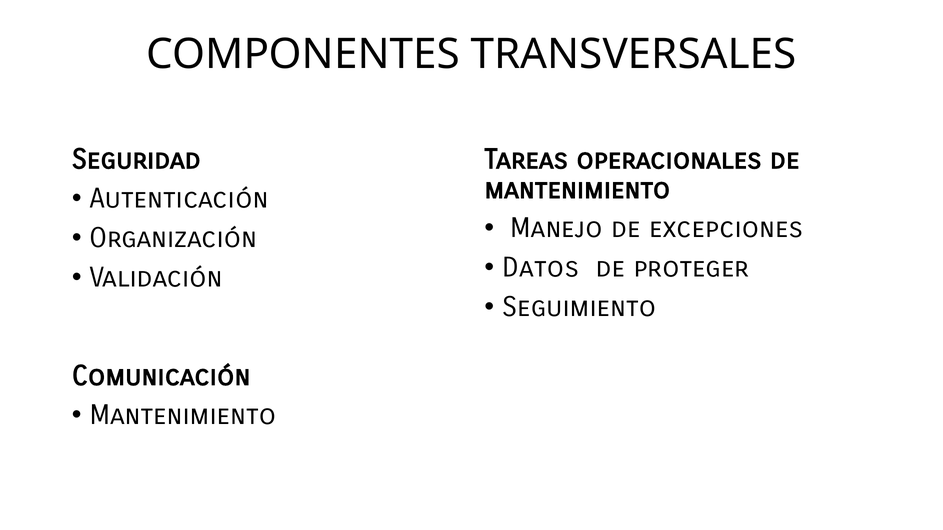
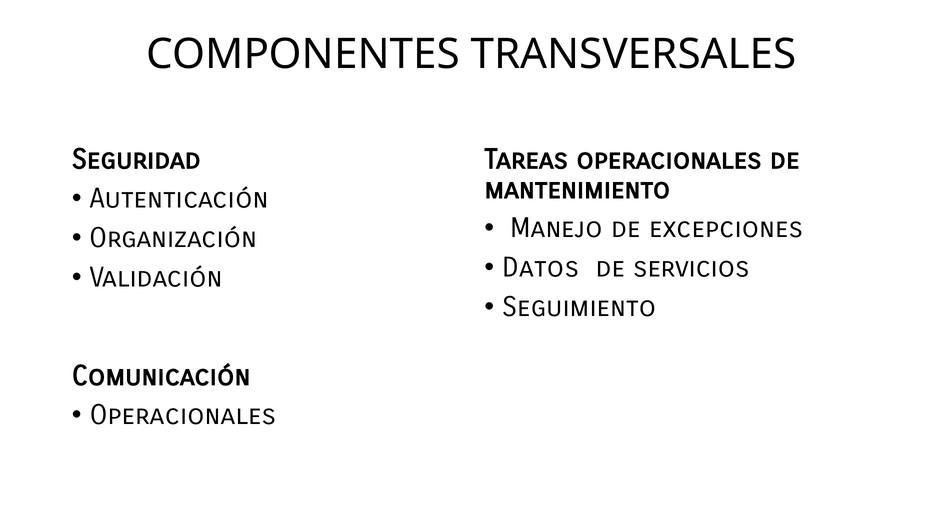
proteger: proteger -> servicios (691, 268)
Mantenimiento: Mantenimiento -> Operacionales (183, 416)
